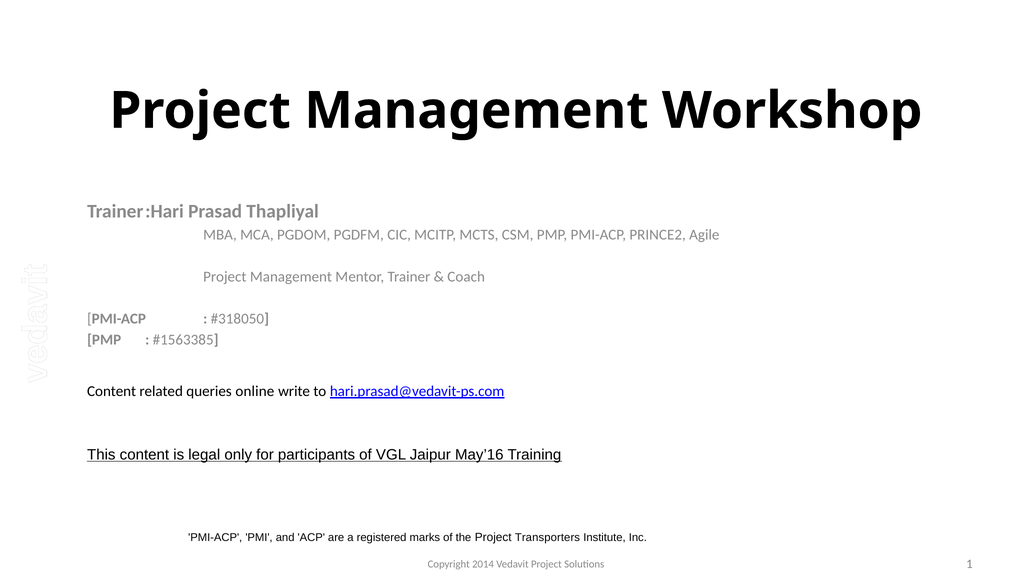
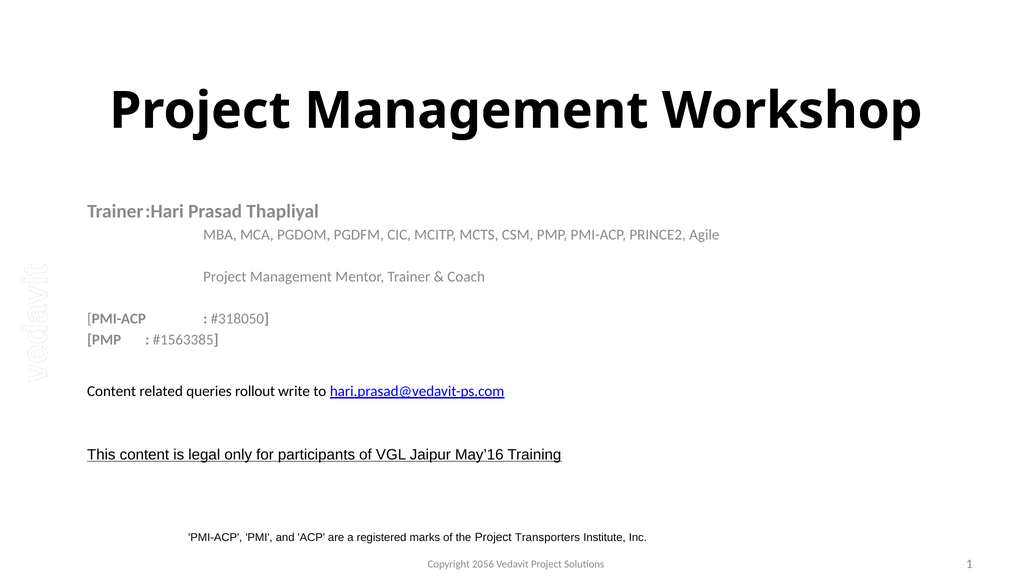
online: online -> rollout (255, 392)
2014: 2014 -> 2056 (483, 565)
